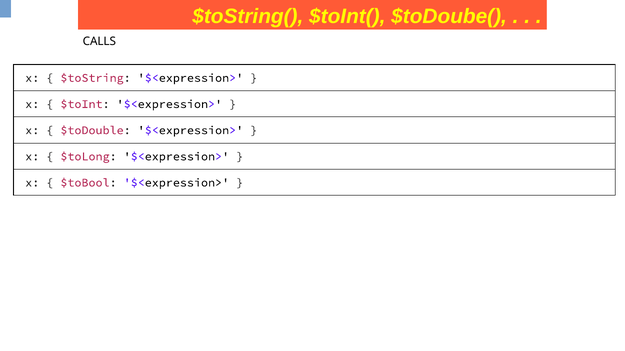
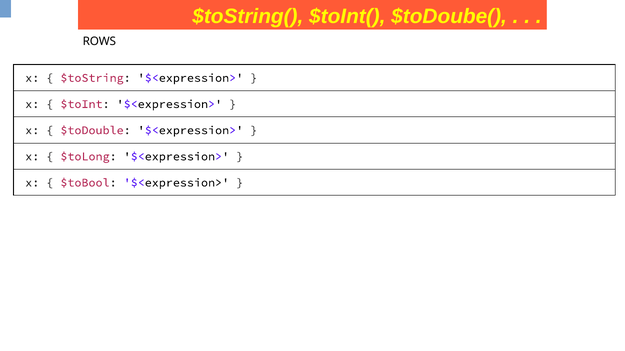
CALLS: CALLS -> ROWS (99, 41)
